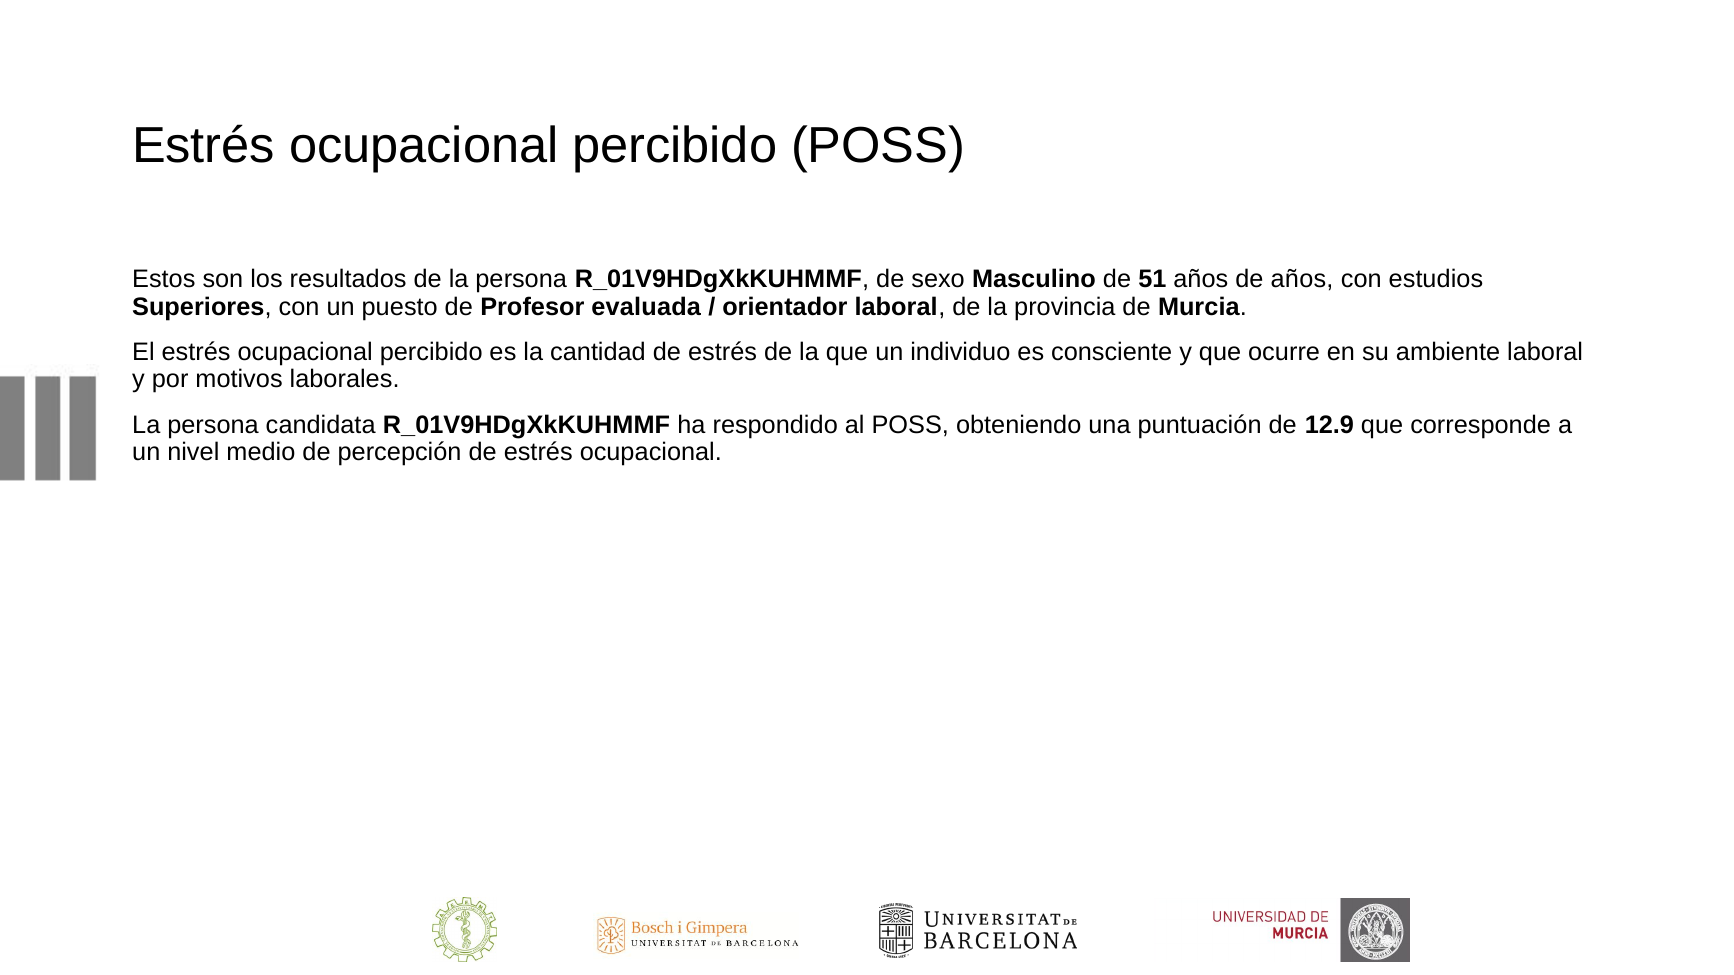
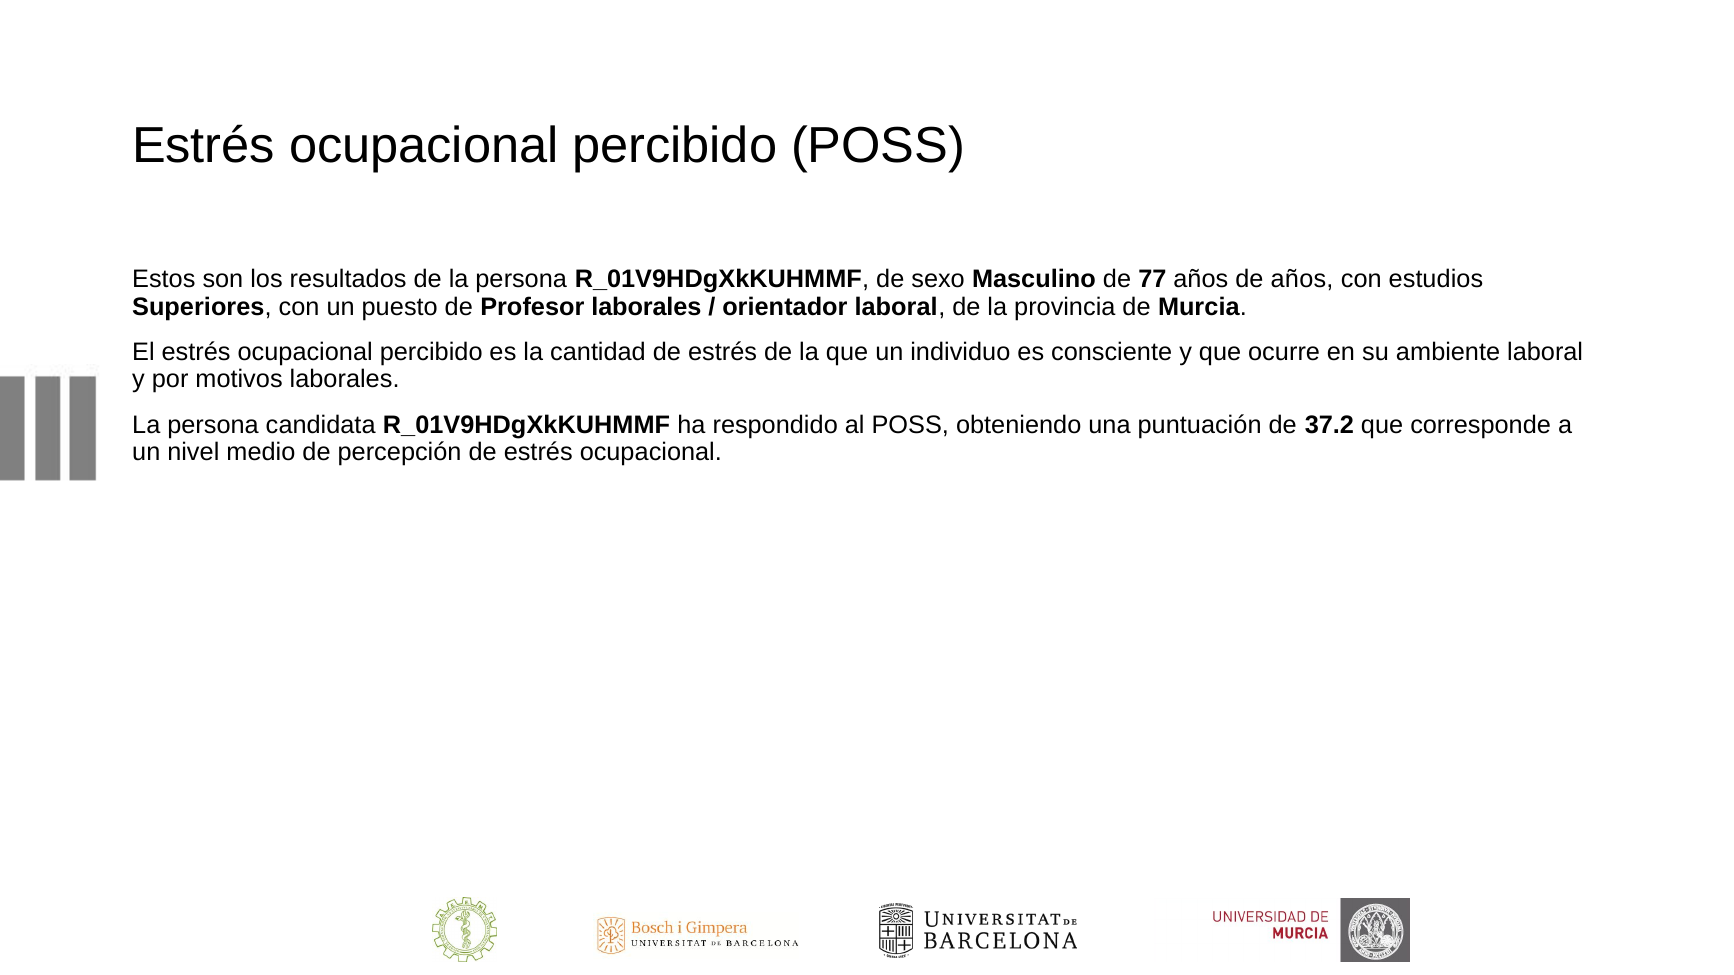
51: 51 -> 77 (1152, 280)
Profesor evaluada: evaluada -> laborales (646, 307)
12.9: 12.9 -> 37.2 (1329, 425)
